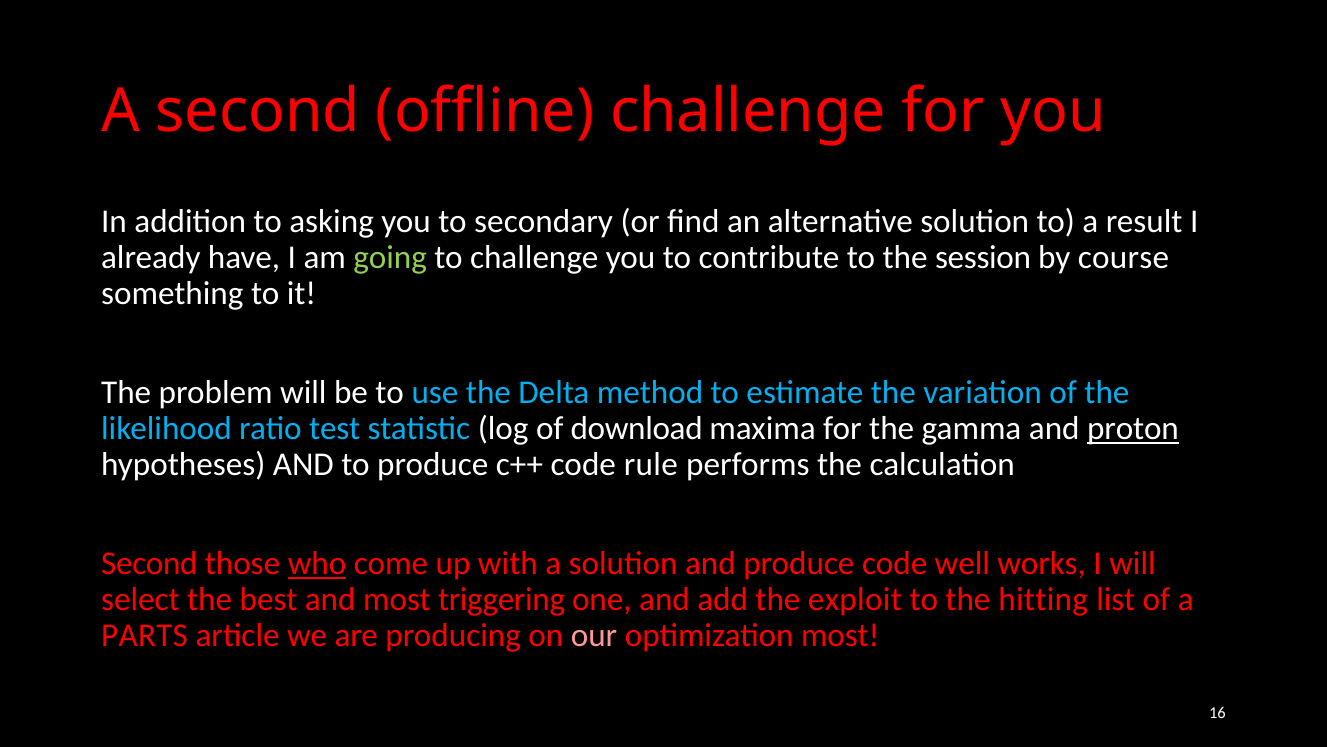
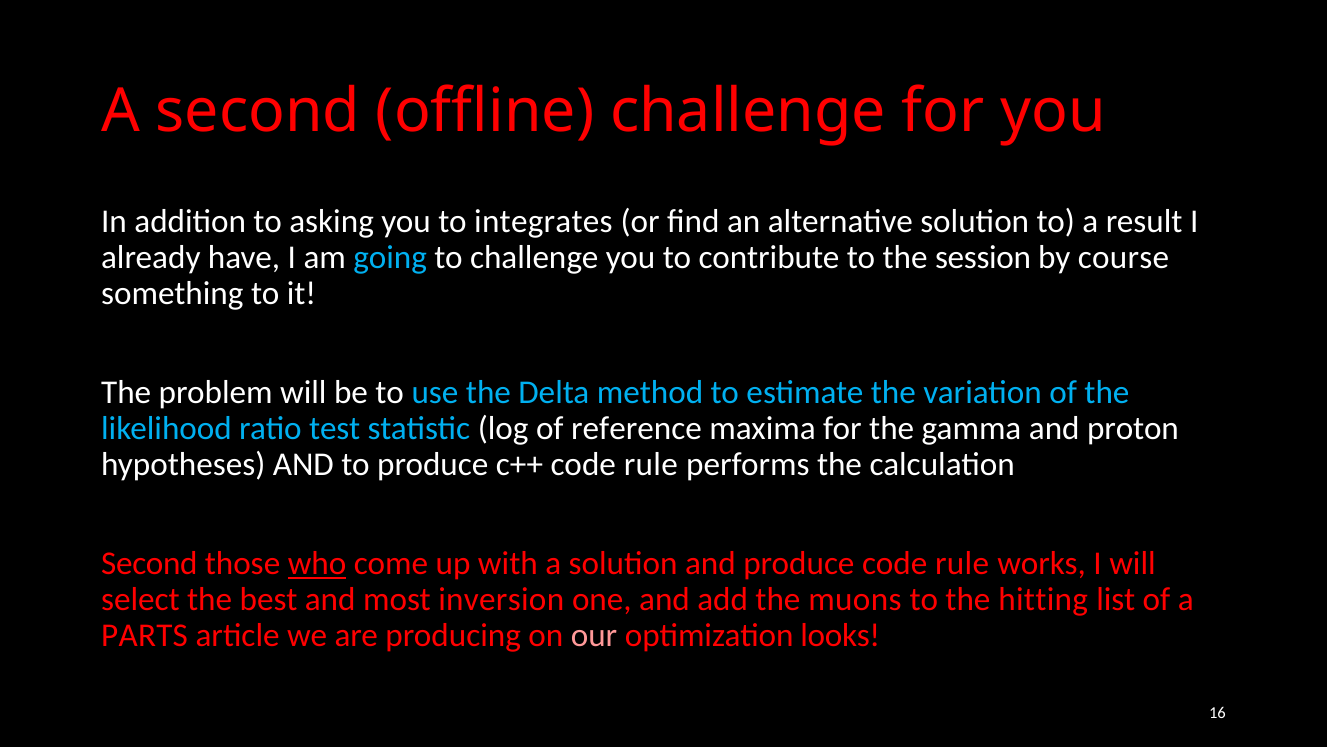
secondary: secondary -> integrates (543, 221)
going colour: light green -> light blue (390, 257)
download: download -> reference (636, 428)
proton underline: present -> none (1133, 428)
produce code well: well -> rule (962, 563)
triggering: triggering -> inversion (501, 599)
exploit: exploit -> muons (855, 599)
optimization most: most -> looks (840, 635)
